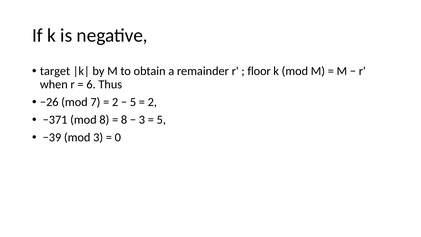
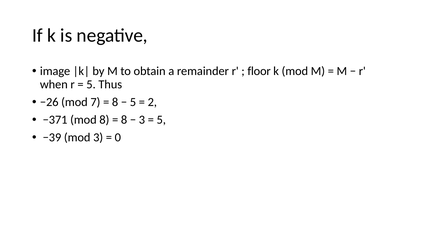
target: target -> image (55, 71)
6: 6 -> 5 (91, 84)
2: 2 -> 8 (115, 102)
